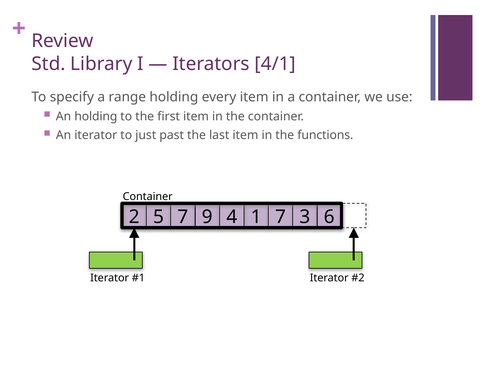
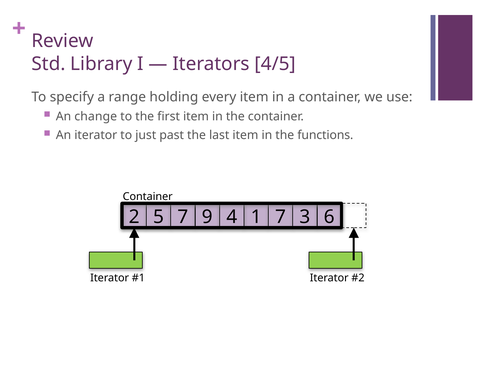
4/1: 4/1 -> 4/5 (275, 64)
An holding: holding -> change (96, 116)
